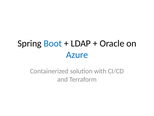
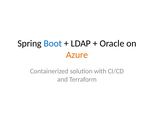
Azure colour: blue -> orange (77, 55)
